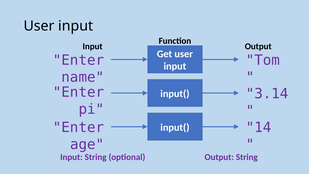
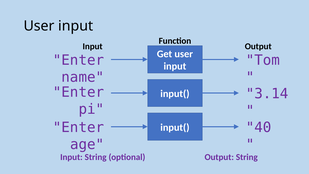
14: 14 -> 40 (259, 127)
